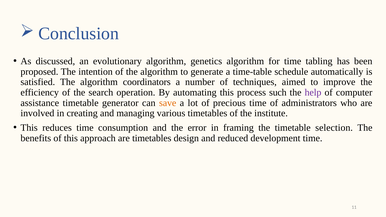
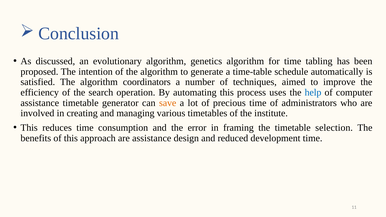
such: such -> uses (278, 92)
help colour: purple -> blue (313, 92)
are timetables: timetables -> assistance (152, 138)
